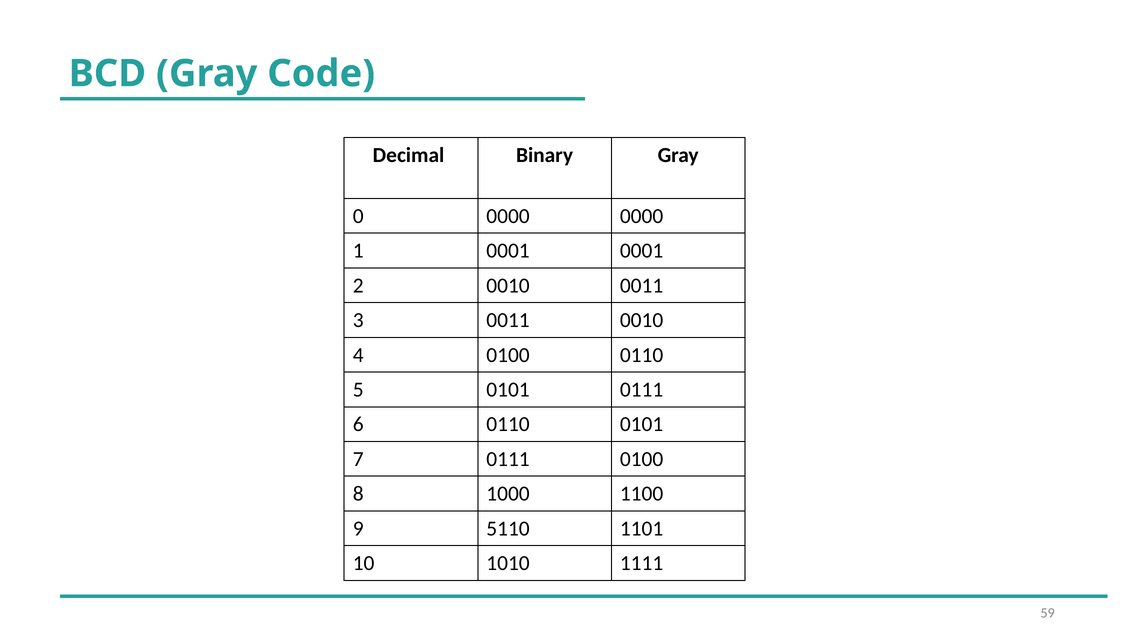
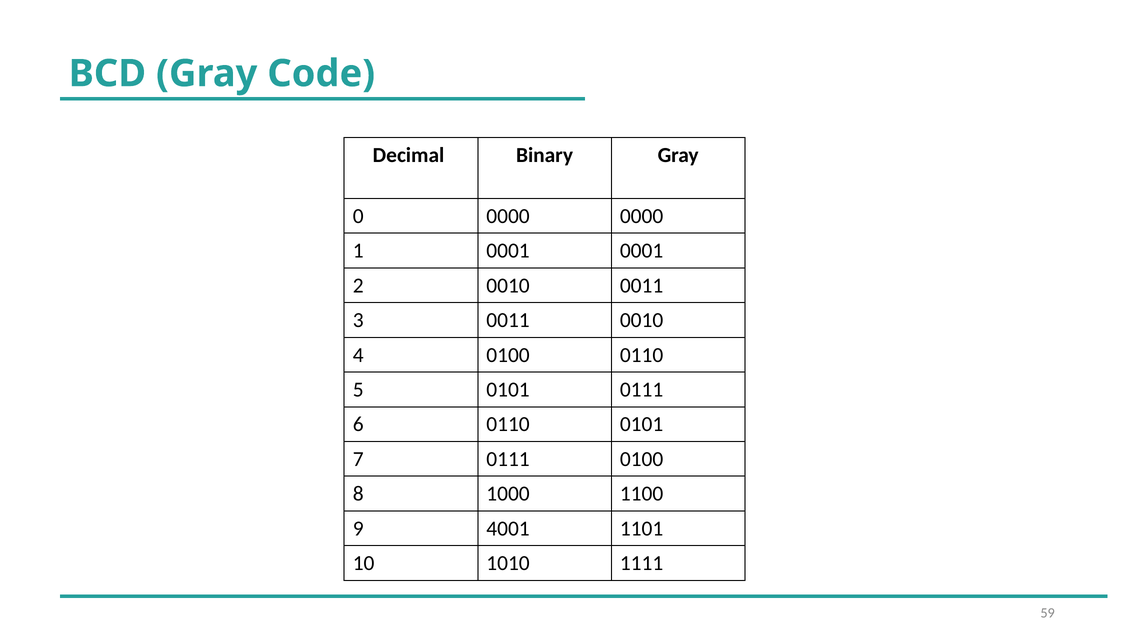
5110: 5110 -> 4001 (508, 529)
